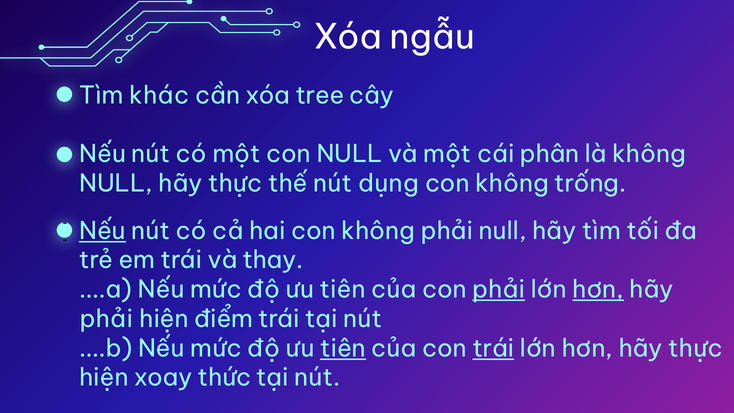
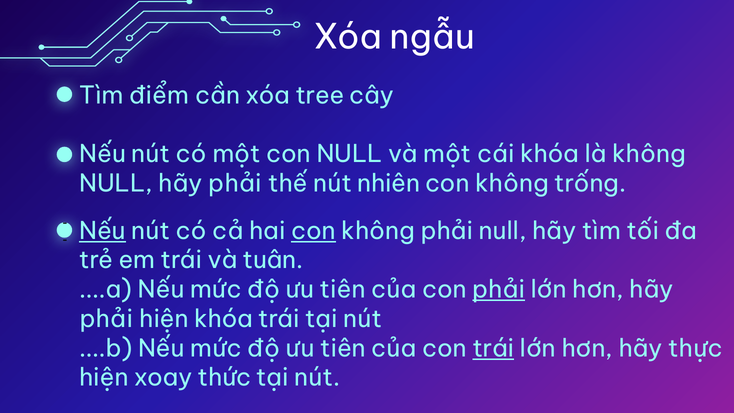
khác: khác -> điểm (159, 95)
cái phân: phân -> khóa (550, 154)
NULL hãy thực: thực -> phải (235, 184)
dụng: dụng -> nhiên (389, 184)
con underline: none -> present (313, 231)
thay: thay -> tuân (273, 260)
hơn underline: present -> none (598, 290)
hiện điểm: điểm -> khóa (224, 319)
tiên underline: present -> none (343, 348)
